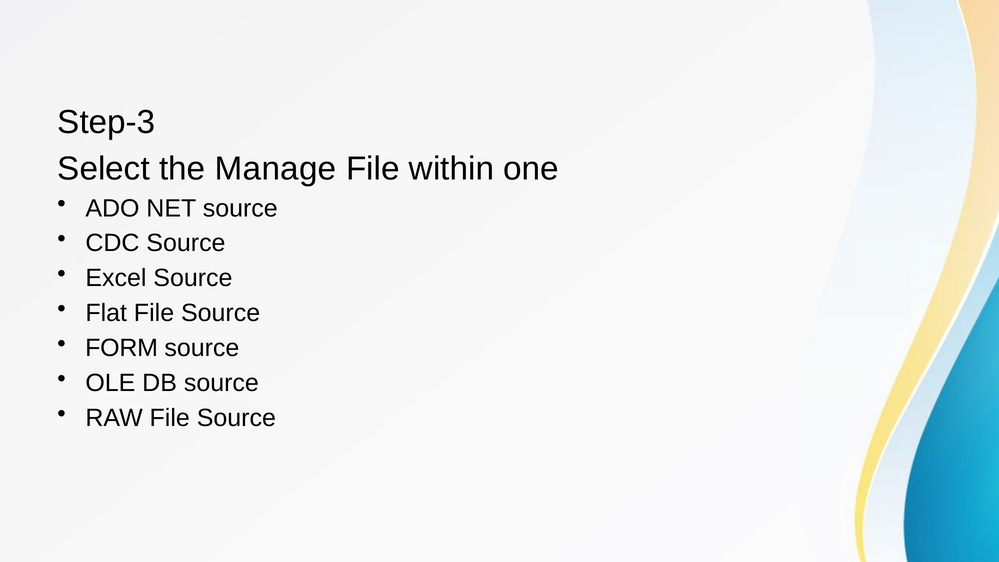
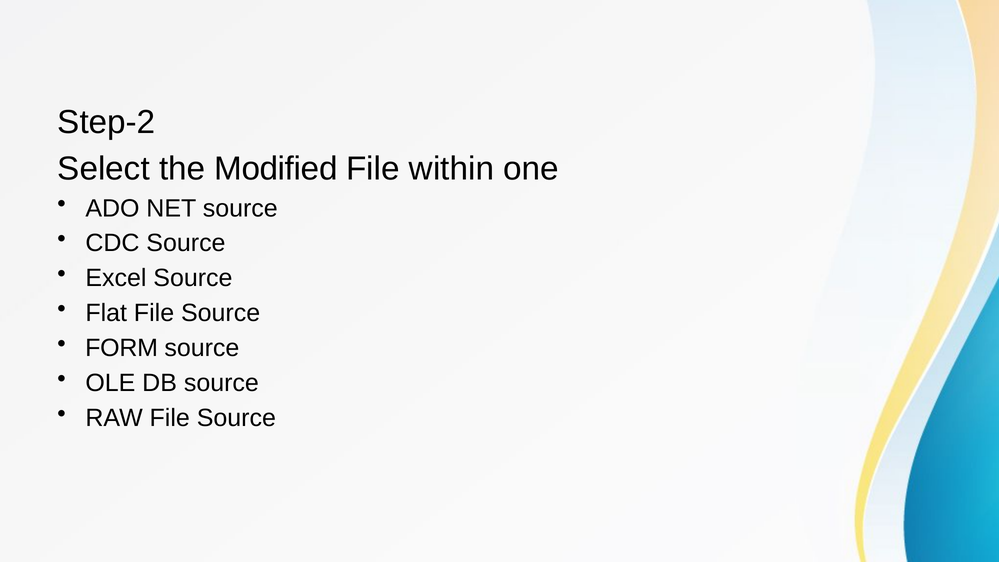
Step-3: Step-3 -> Step-2 (106, 122)
Manage: Manage -> Modified (276, 169)
